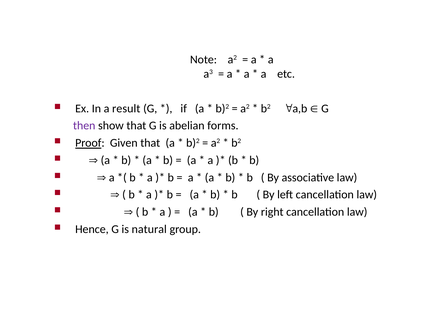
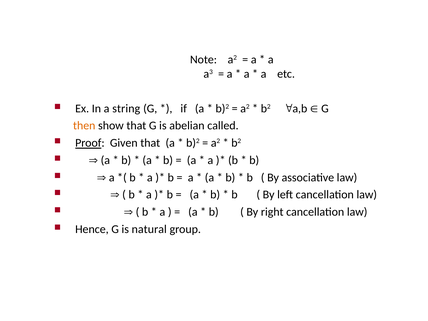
result: result -> string (126, 108)
then colour: purple -> orange (84, 126)
forms: forms -> called (223, 126)
